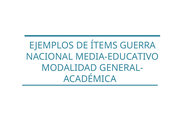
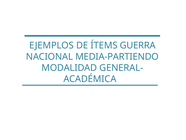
MEDIA-EDUCATIVO: MEDIA-EDUCATIVO -> MEDIA-PARTIENDO (117, 56)
